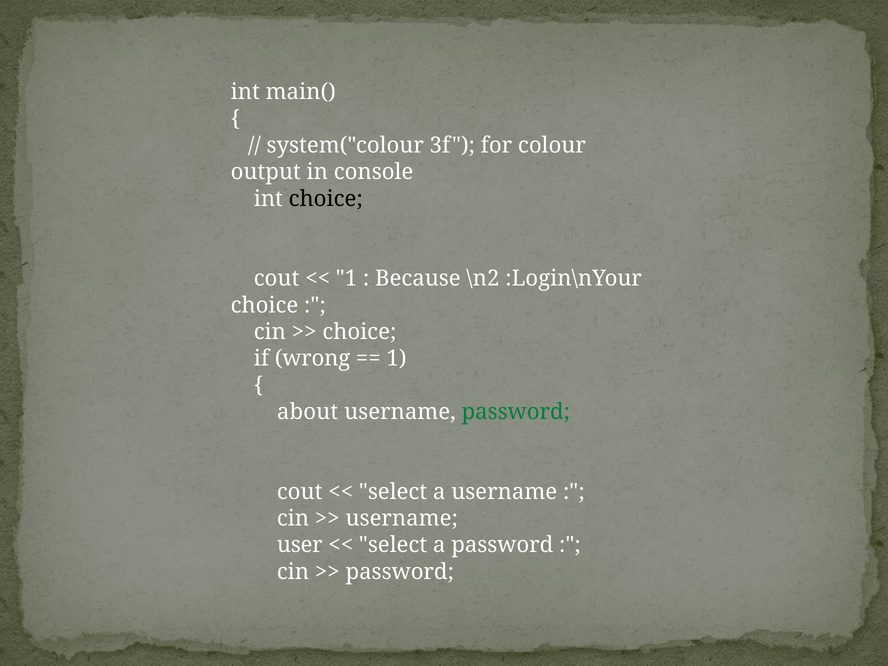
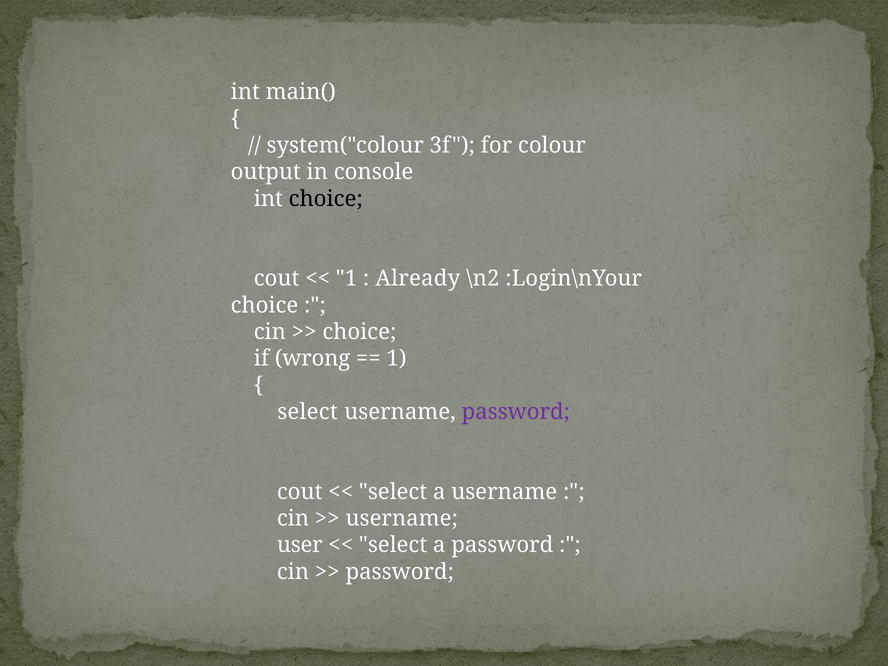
Because: Because -> Already (418, 279)
about: about -> select (308, 412)
password colour: green -> purple (516, 412)
